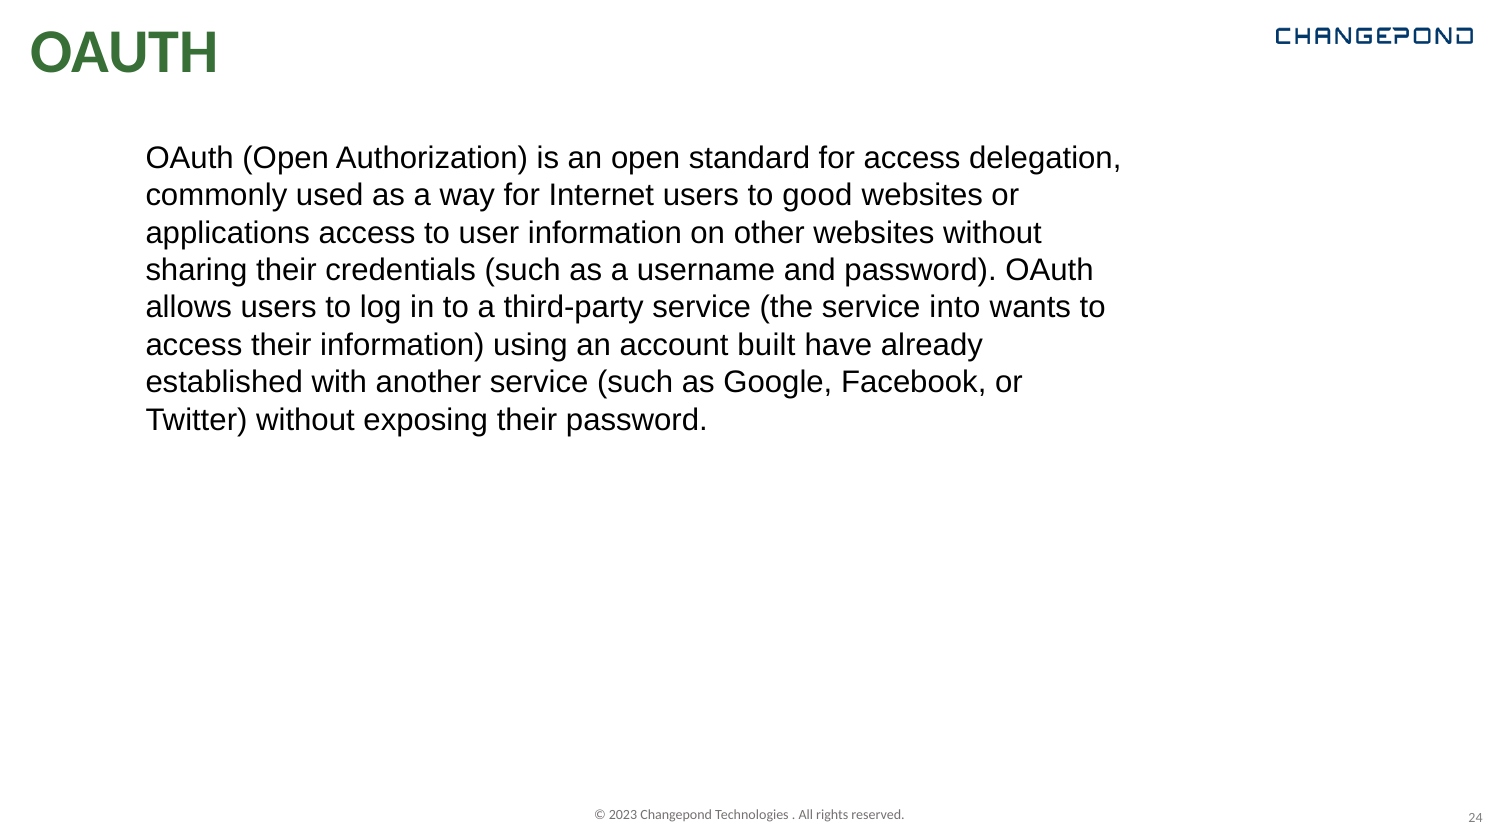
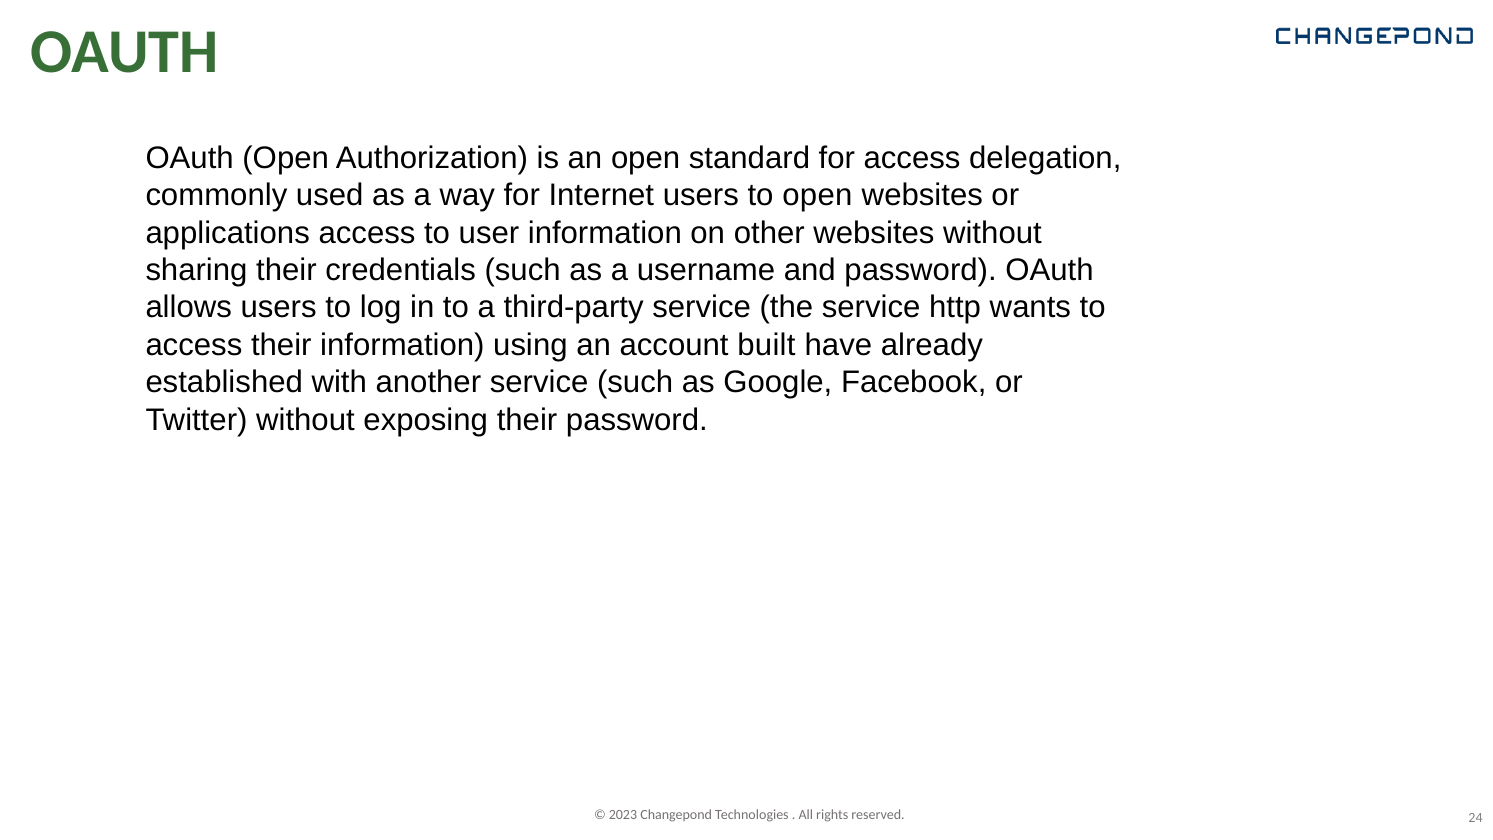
to good: good -> open (817, 196)
into: into -> http (955, 308)
